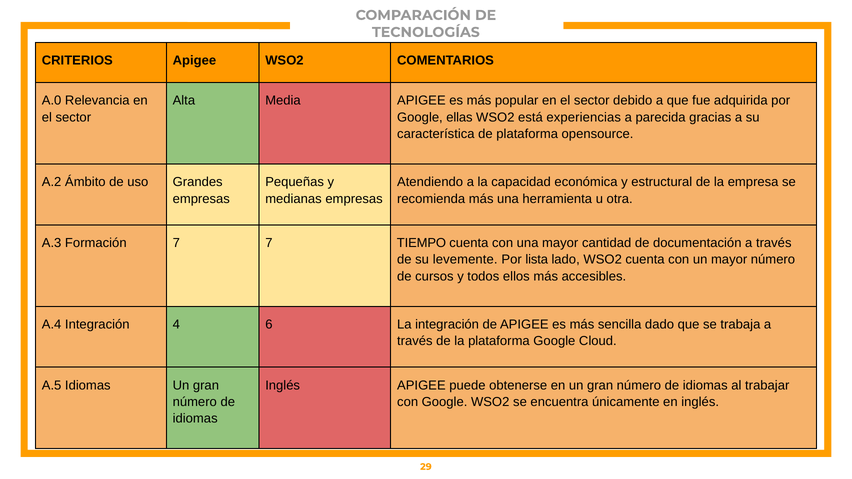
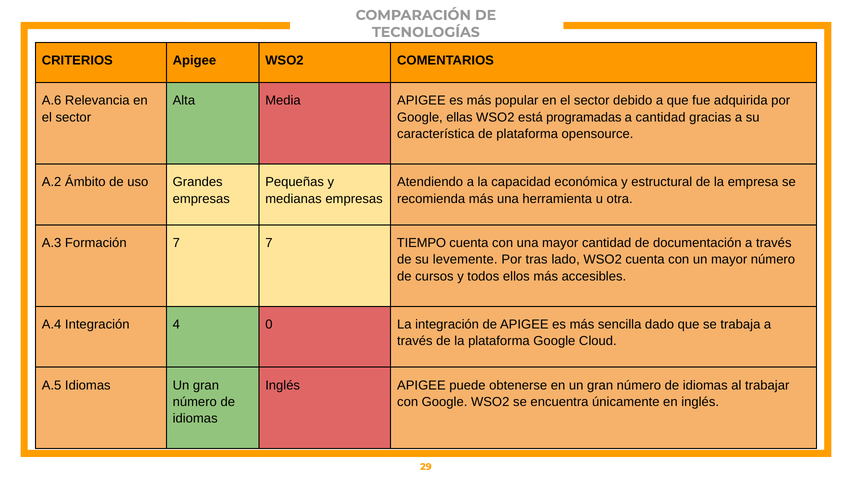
A.0: A.0 -> A.6 (52, 101)
experiencias: experiencias -> programadas (584, 117)
a parecida: parecida -> cantidad (661, 117)
lista: lista -> tras (537, 260)
4 6: 6 -> 0 (269, 325)
